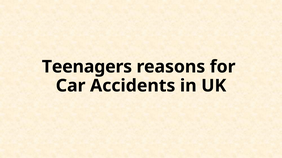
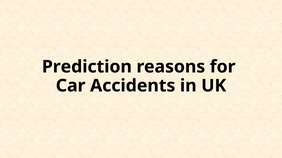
Teenagers: Teenagers -> Prediction (87, 67)
